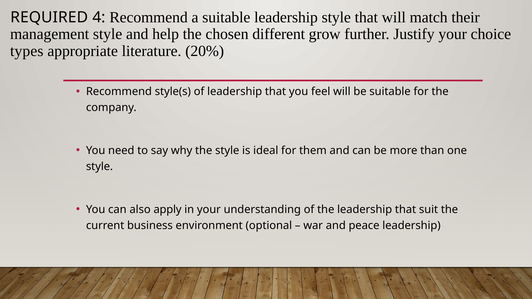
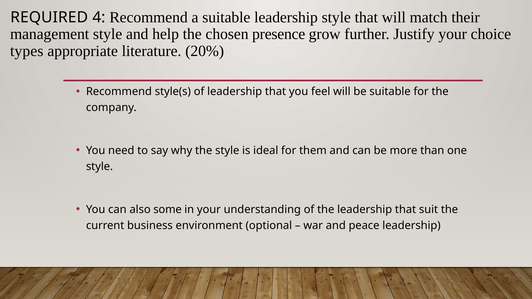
different: different -> presence (279, 34)
apply: apply -> some (168, 210)
